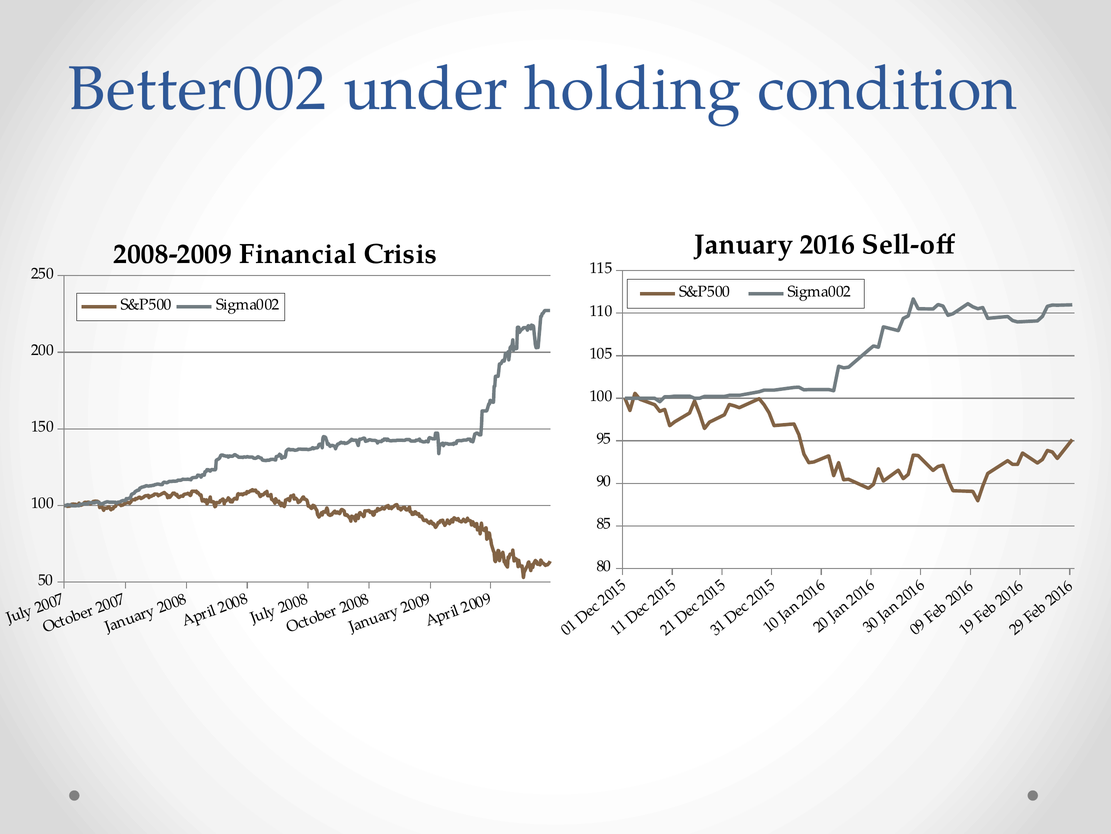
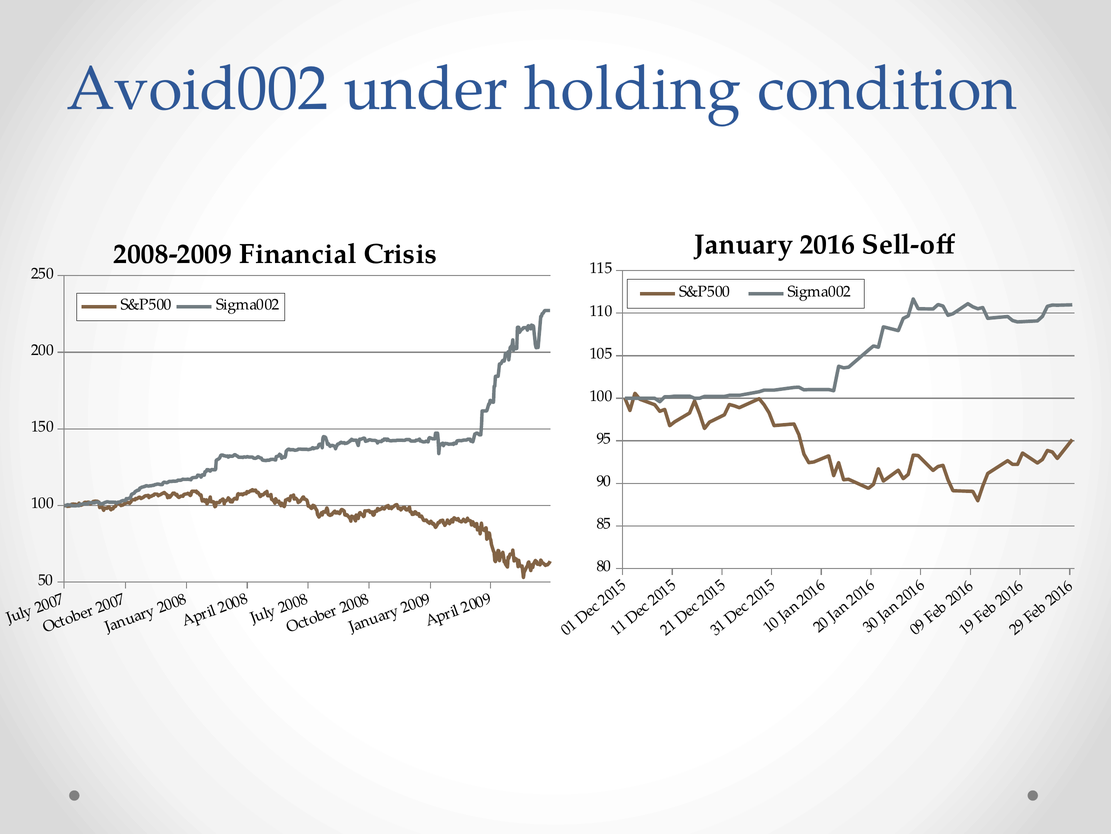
Better002: Better002 -> Avoid002 (198, 89)
